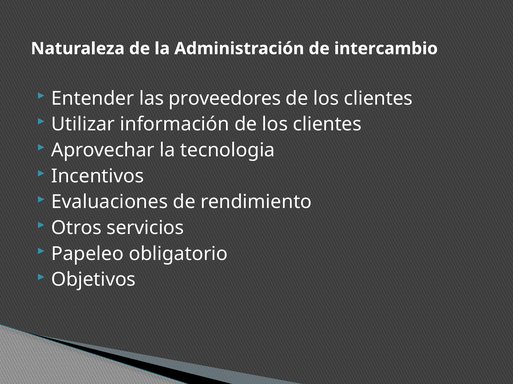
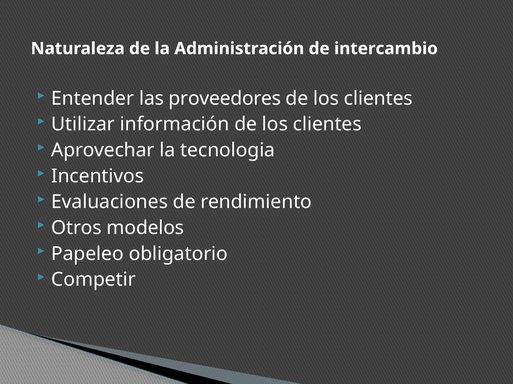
servicios: servicios -> modelos (145, 228)
Objetivos: Objetivos -> Competir (93, 280)
